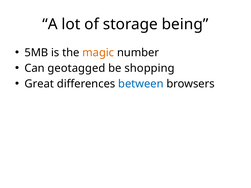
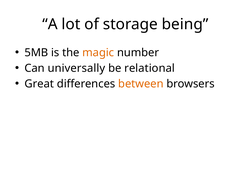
geotagged: geotagged -> universally (76, 68)
shopping: shopping -> relational (150, 68)
between colour: blue -> orange (141, 84)
